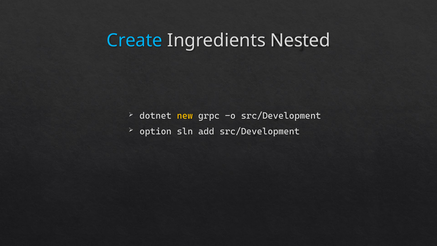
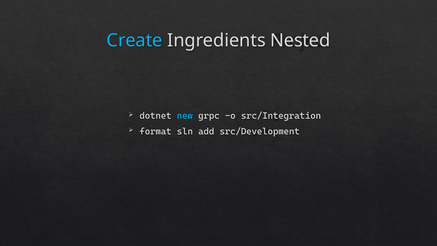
new colour: yellow -> light blue (185, 116)
o src/Development: src/Development -> src/Integration (281, 116)
option: option -> format (156, 131)
